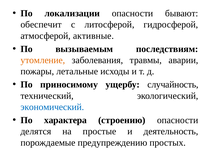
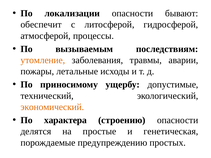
активные: активные -> процессы (93, 36)
случайность: случайность -> допустимые (173, 85)
экономический colour: blue -> orange (52, 107)
деятельность: деятельность -> генетическая (171, 132)
